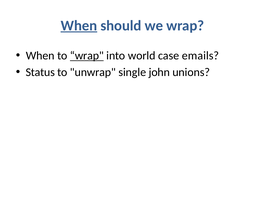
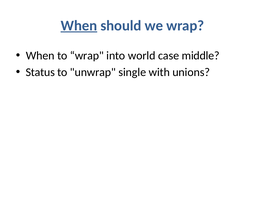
wrap underline: present -> none (87, 56)
emails: emails -> middle (201, 56)
john: john -> with (159, 72)
